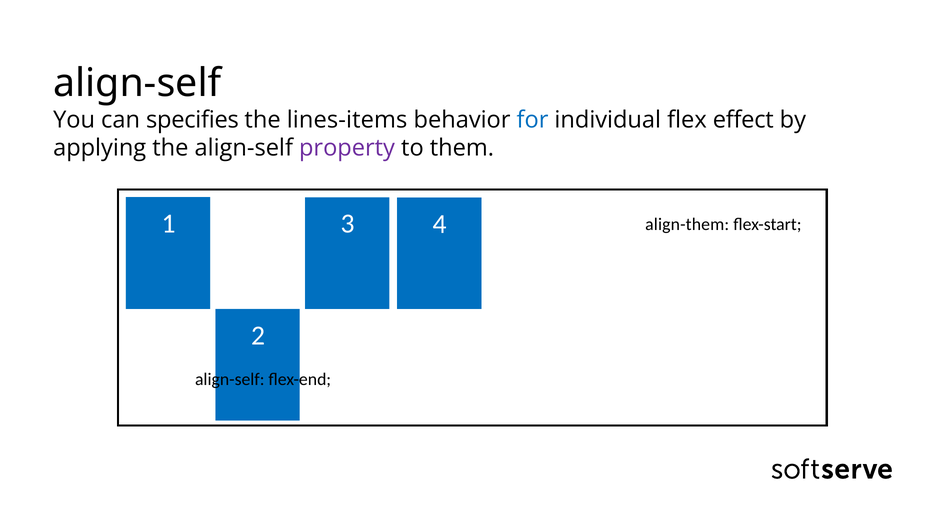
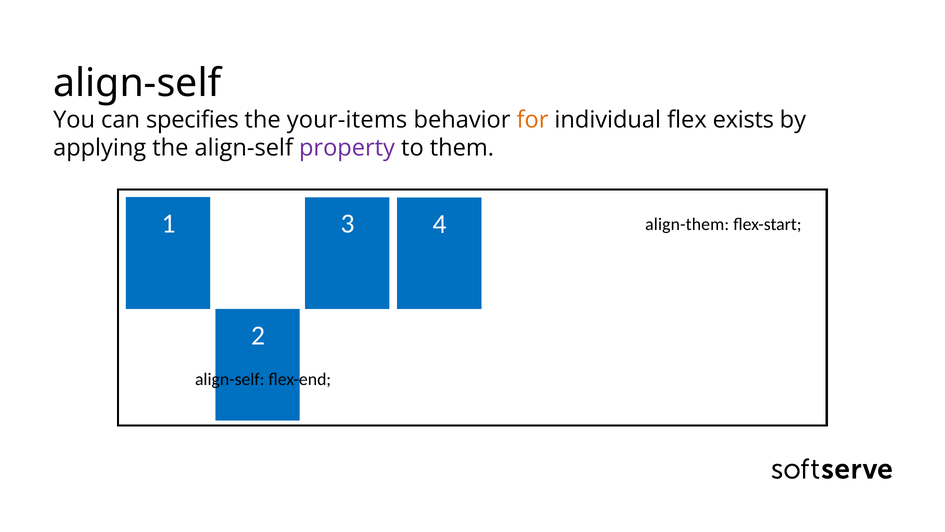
lines-items: lines-items -> your-items (347, 120)
for colour: blue -> orange (532, 120)
effect: effect -> exists (743, 120)
